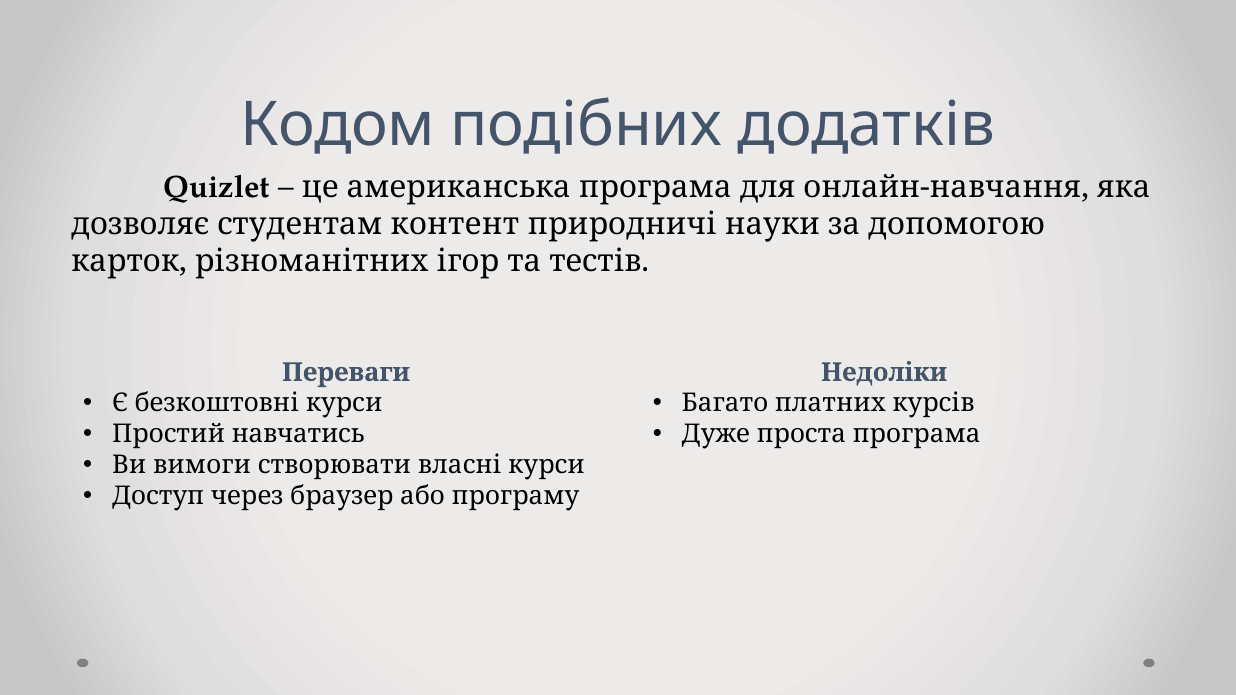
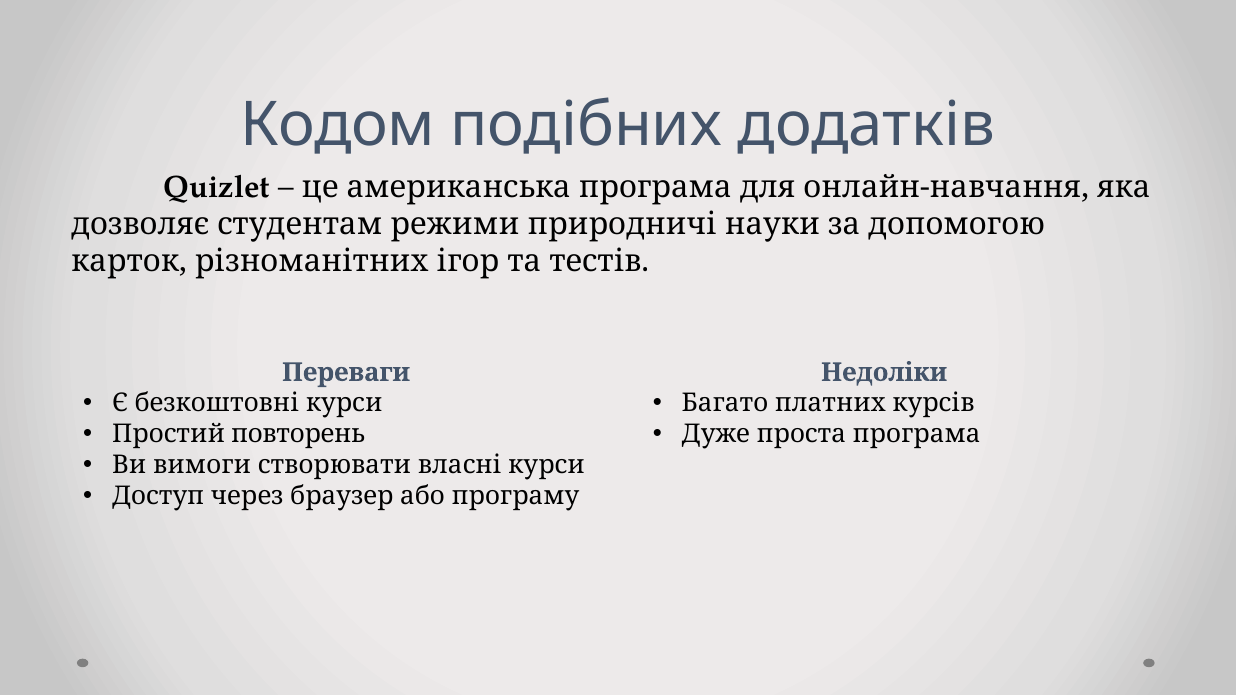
контент: контент -> режими (455, 225)
навчатись: навчатись -> повторень (298, 434)
